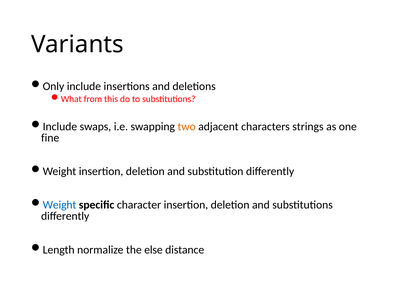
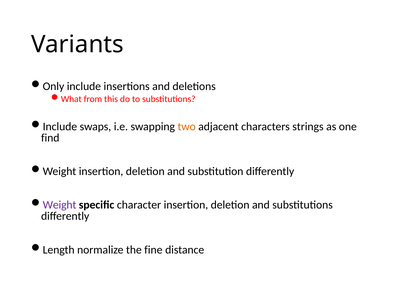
fine: fine -> find (50, 138)
Weight colour: blue -> purple (60, 205)
else: else -> fine (153, 250)
